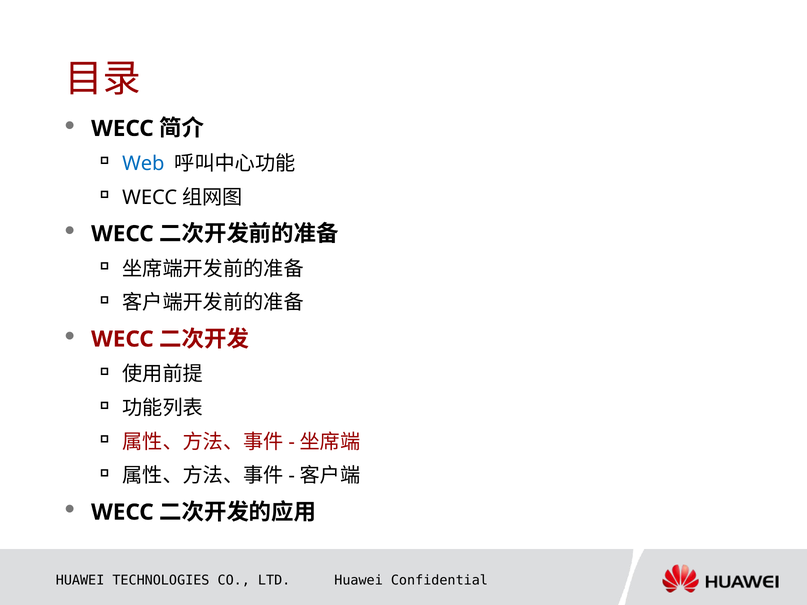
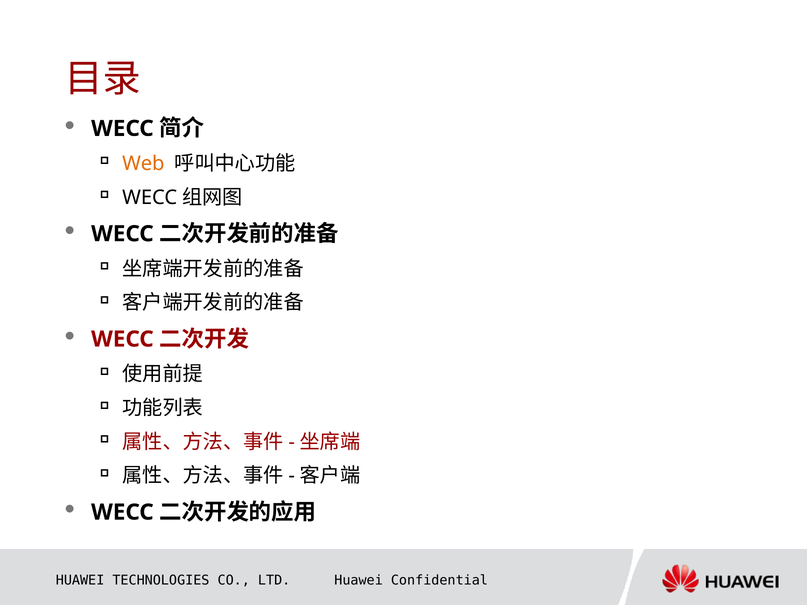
Web colour: blue -> orange (143, 164)
